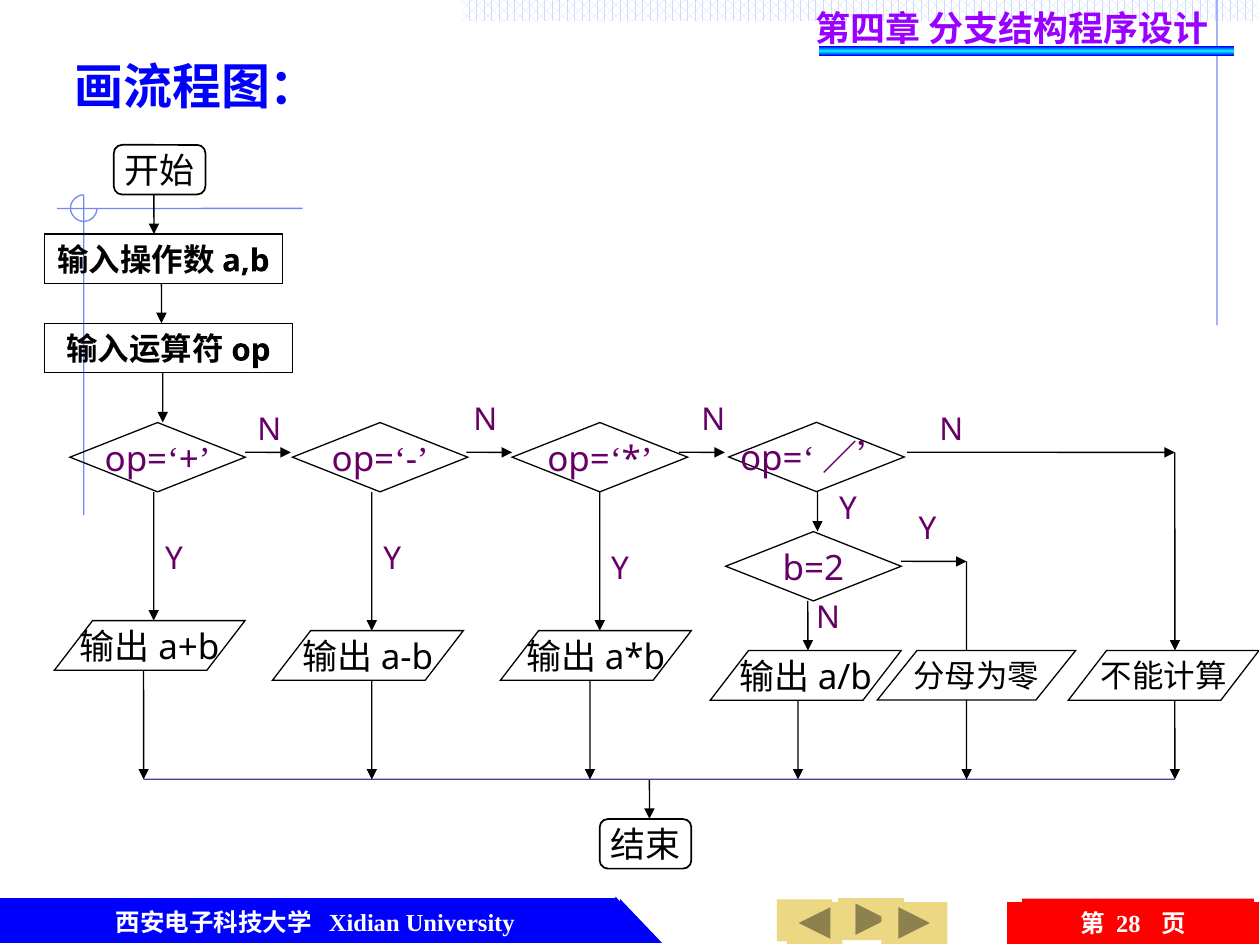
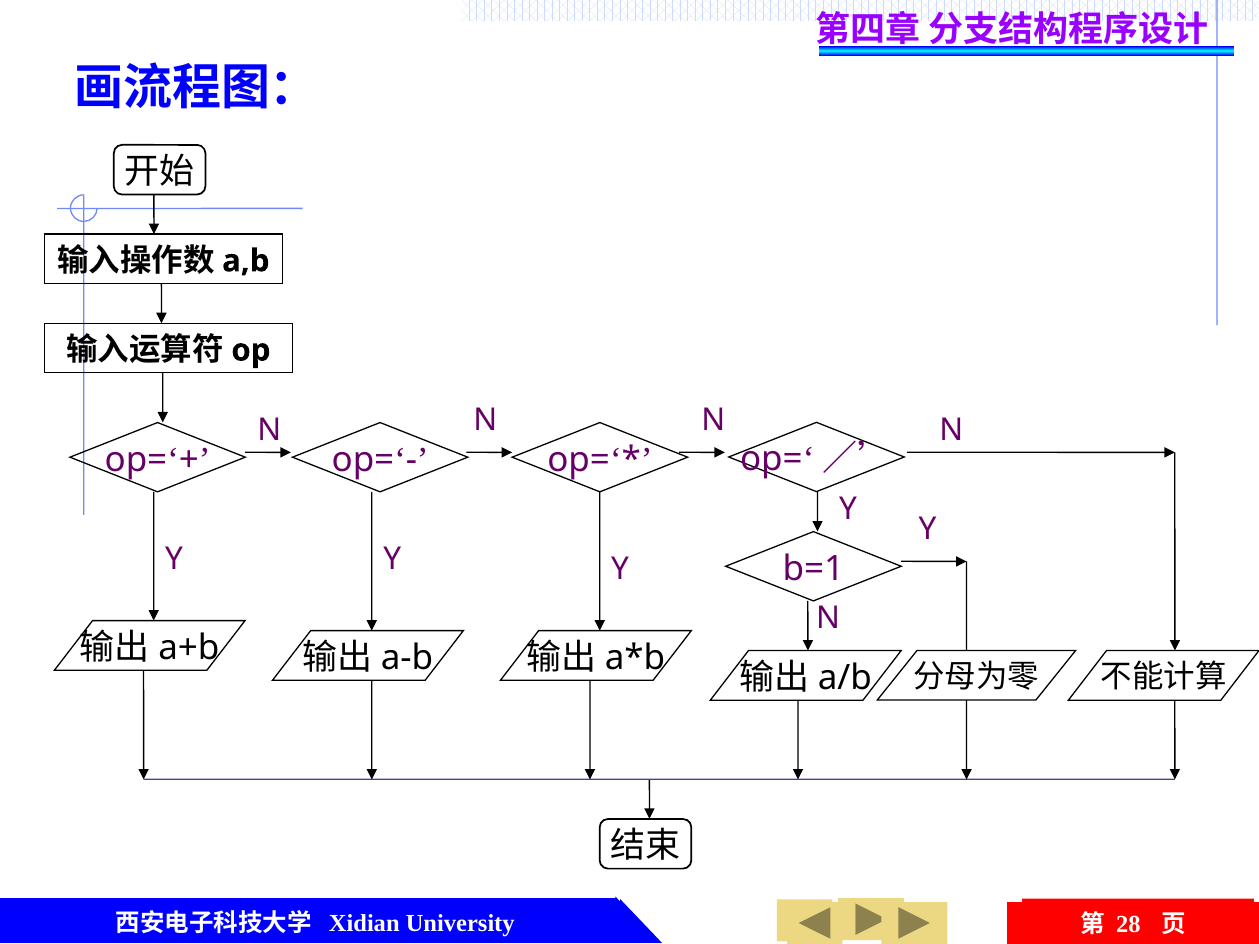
b=2: b=2 -> b=1 (813, 569)
